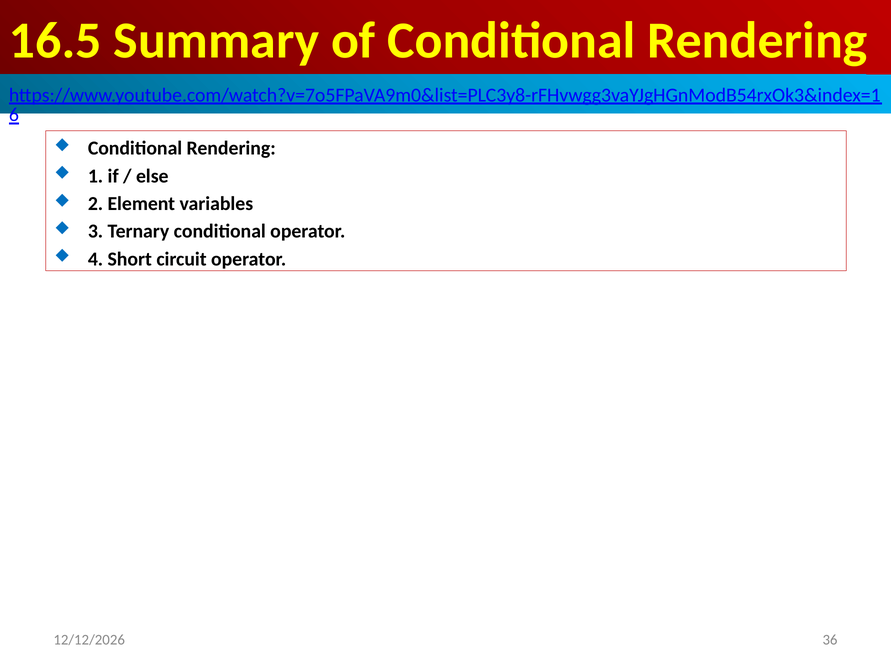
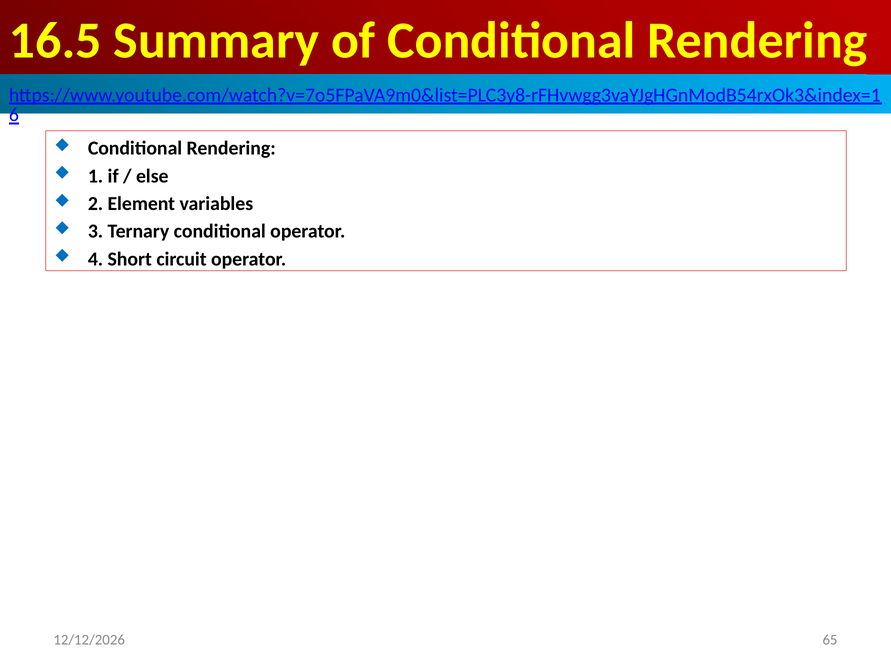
36: 36 -> 65 (830, 640)
